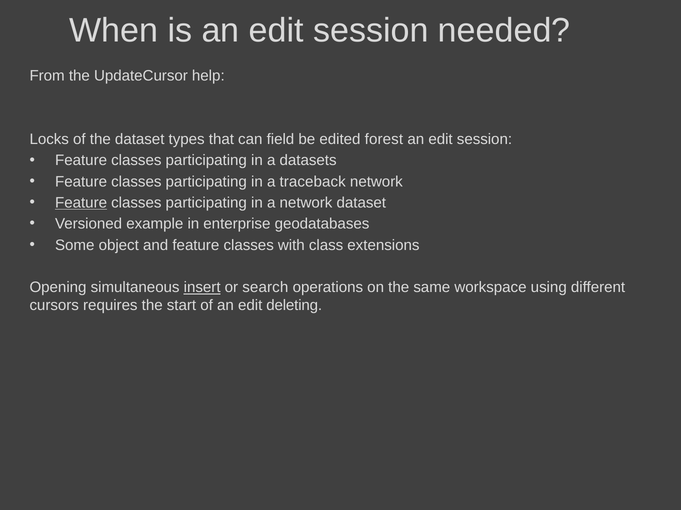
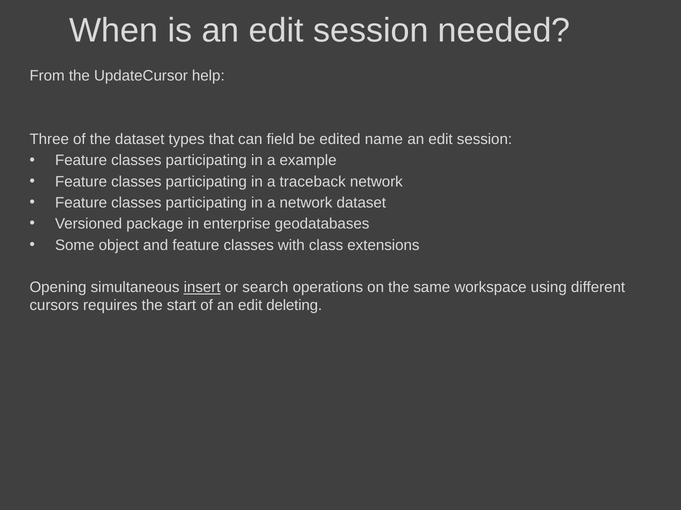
Locks: Locks -> Three (49, 139)
forest: forest -> name (384, 139)
datasets: datasets -> example (308, 161)
Feature underline: present -> none (81, 203)
example: example -> package (155, 224)
